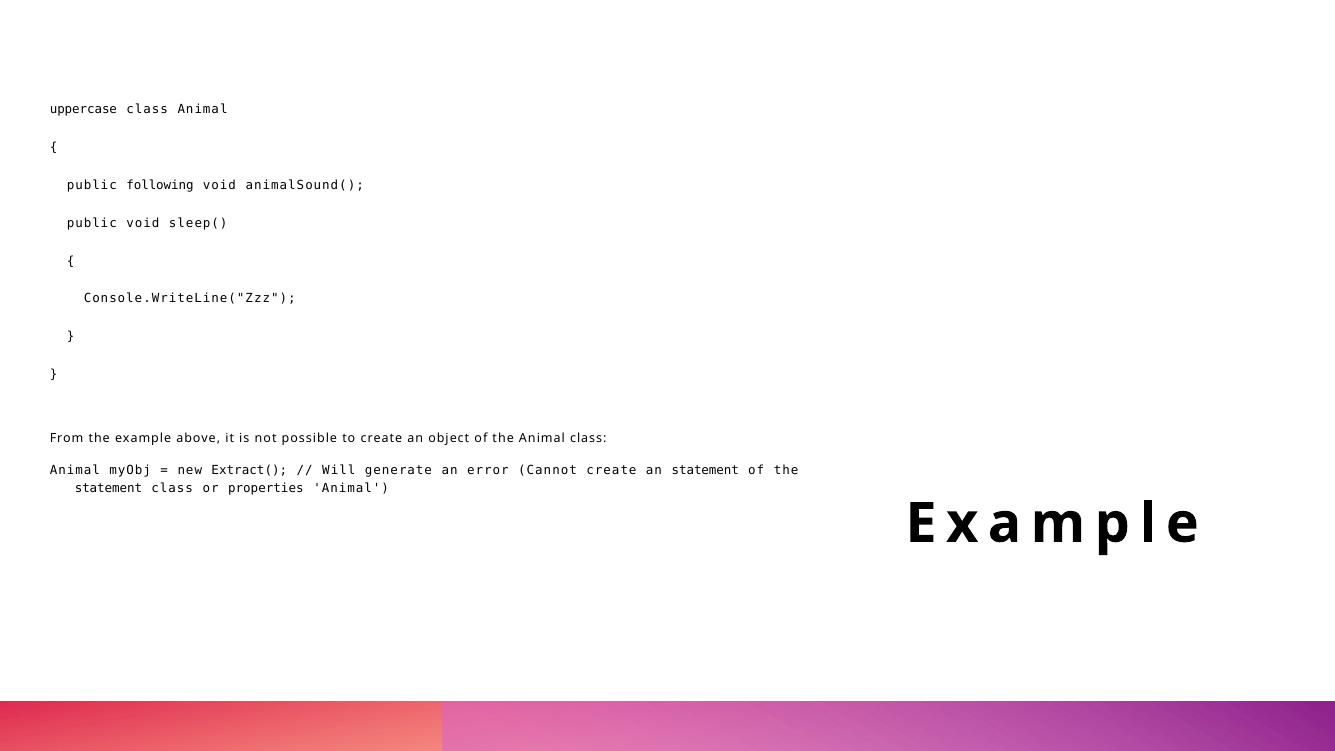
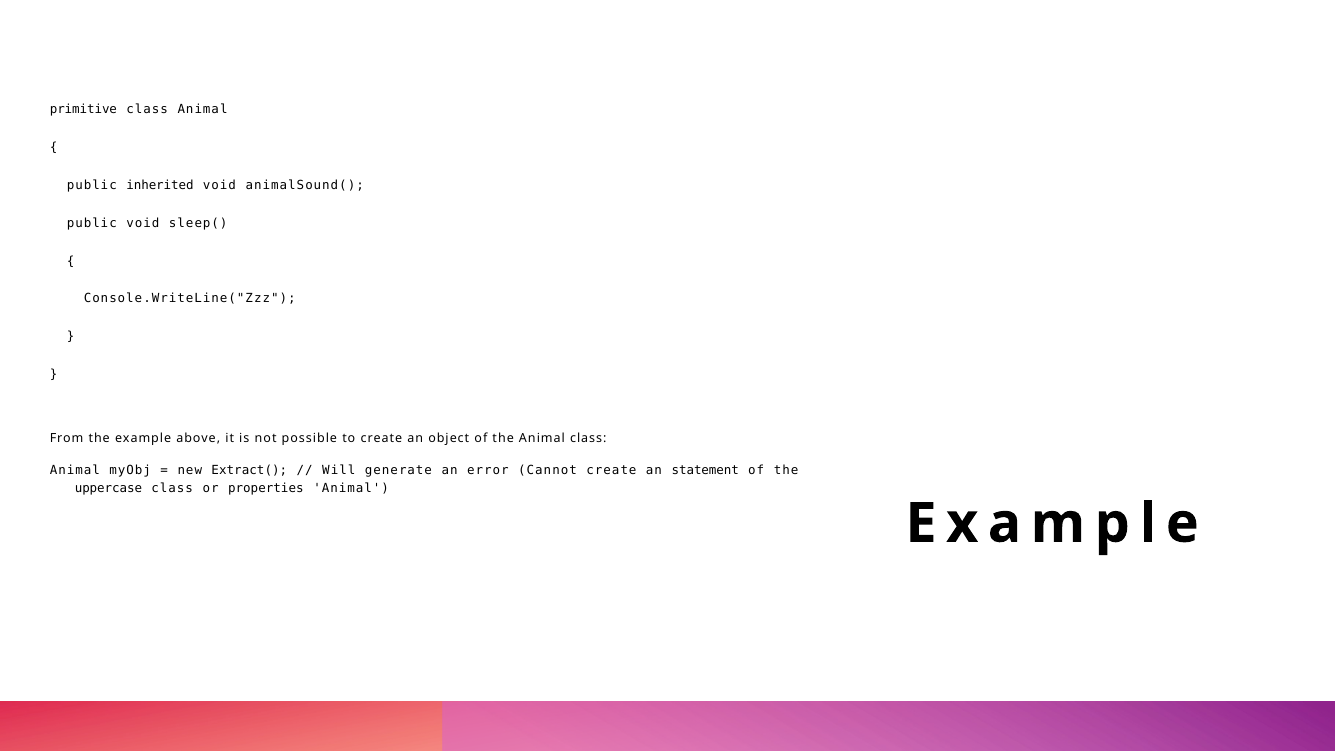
uppercase: uppercase -> primitive (83, 110)
following: following -> inherited (160, 185)
statement: statement -> uppercase (108, 488)
